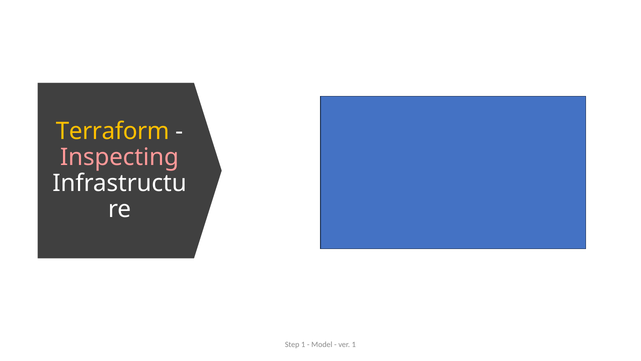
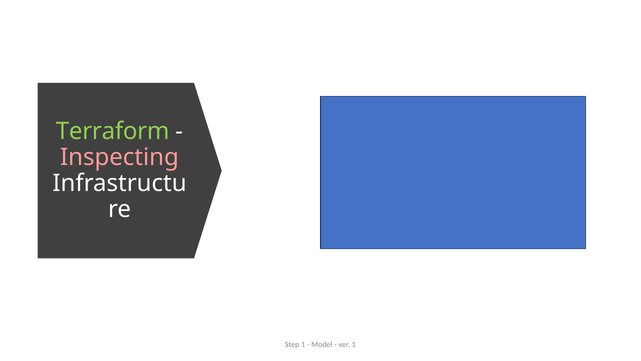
Terraform colour: yellow -> light green (113, 131)
